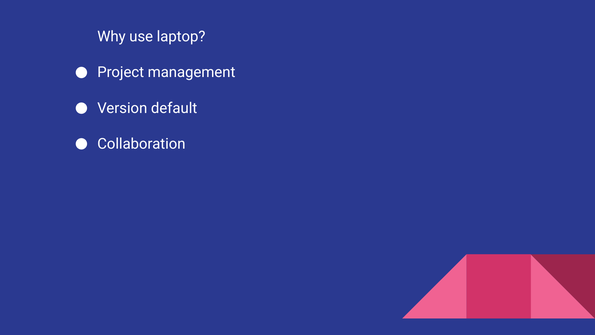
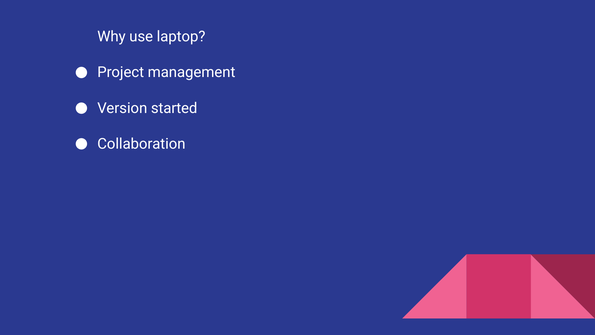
default: default -> started (174, 108)
